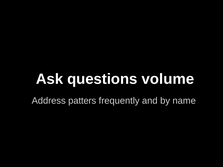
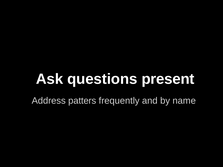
volume: volume -> present (168, 79)
